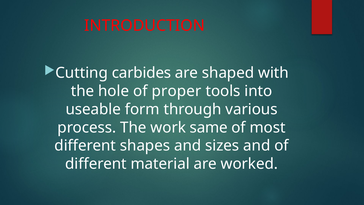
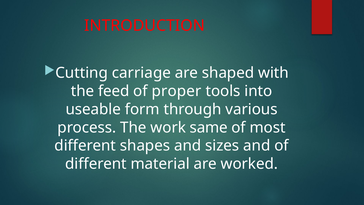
carbides: carbides -> carriage (141, 73)
hole: hole -> feed (114, 91)
